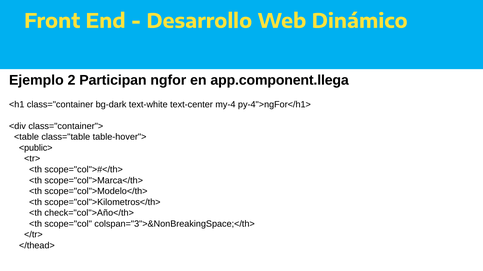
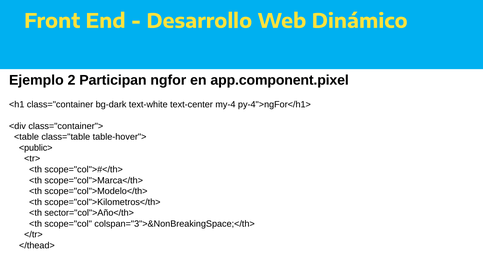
app.component.llega: app.component.llega -> app.component.pixel (280, 80)
check="col">Año</th>: check="col">Año</th> -> sector="col">Año</th> (89, 213)
